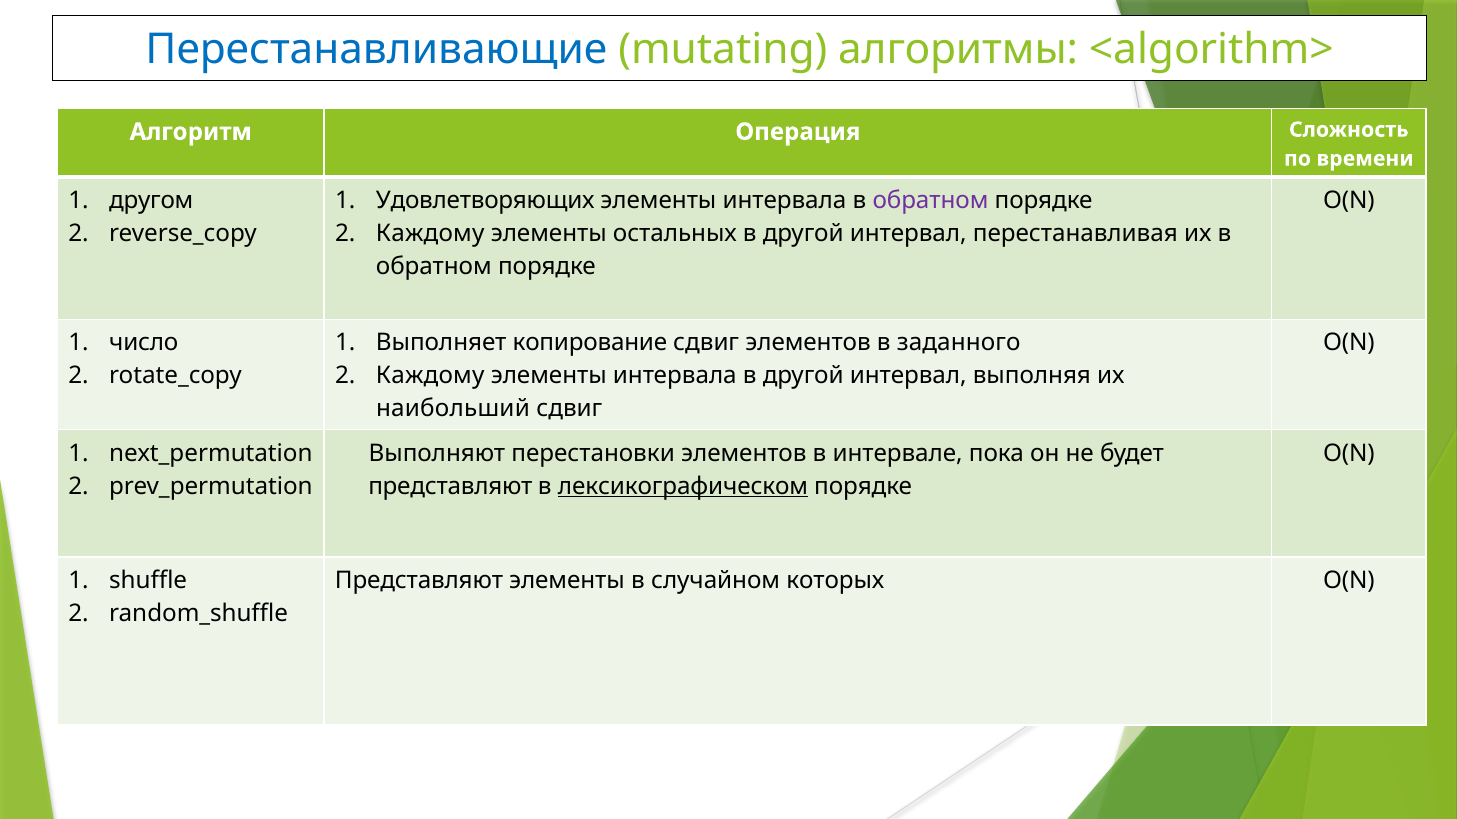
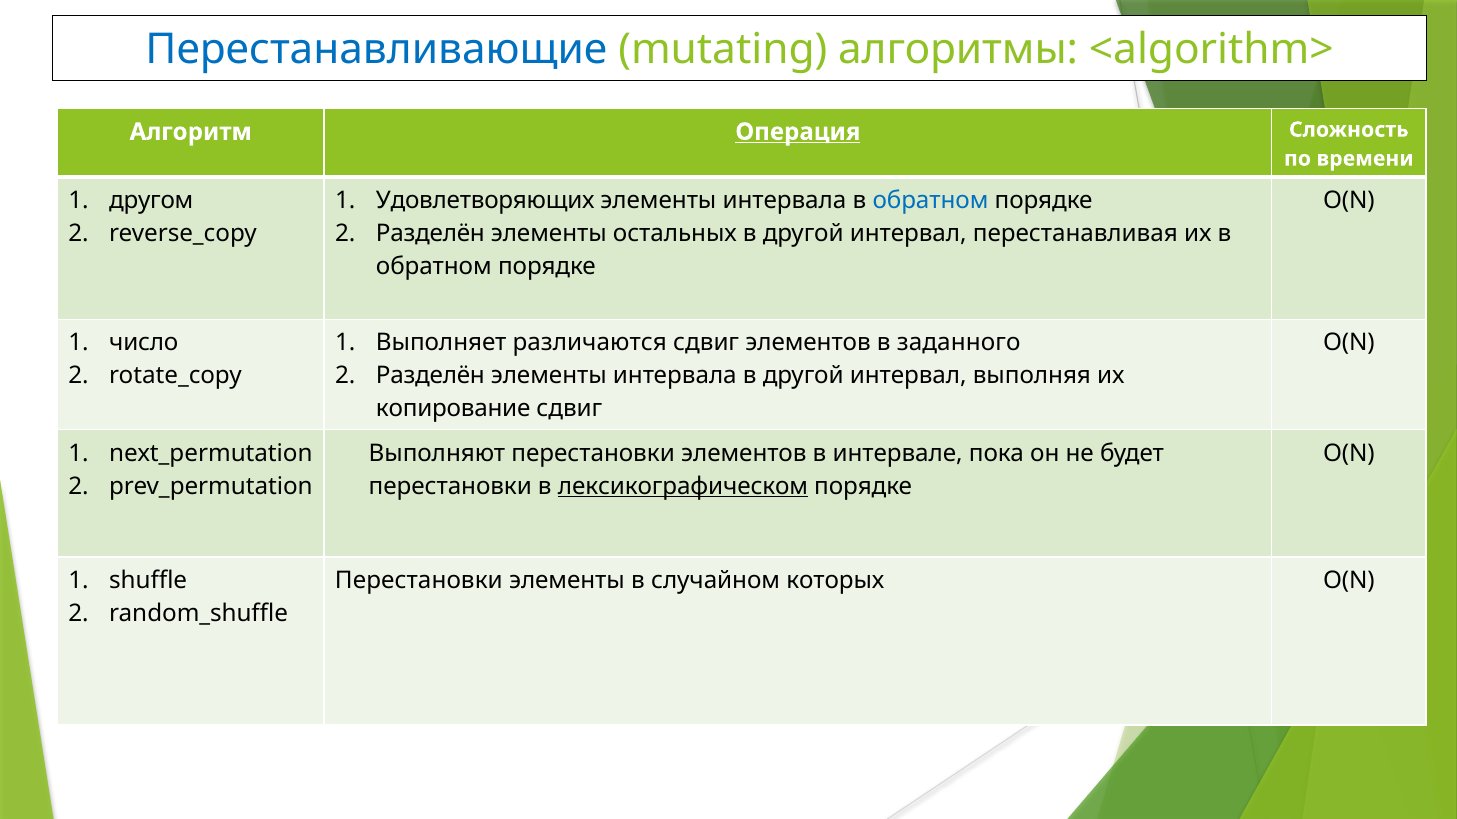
Операция underline: none -> present (798, 132)
обратном colour: purple -> blue (930, 201)
Каждому: Каждому -> Разделён (430, 234)
копирование: копирование -> различаются (590, 343)
Каждому: Каждому -> Разделён (430, 376)
наибольший: наибольший -> копирование (453, 409)
представляют: представляют -> перестановки (450, 486)
Представляют: Представляют -> Перестановки (419, 581)
